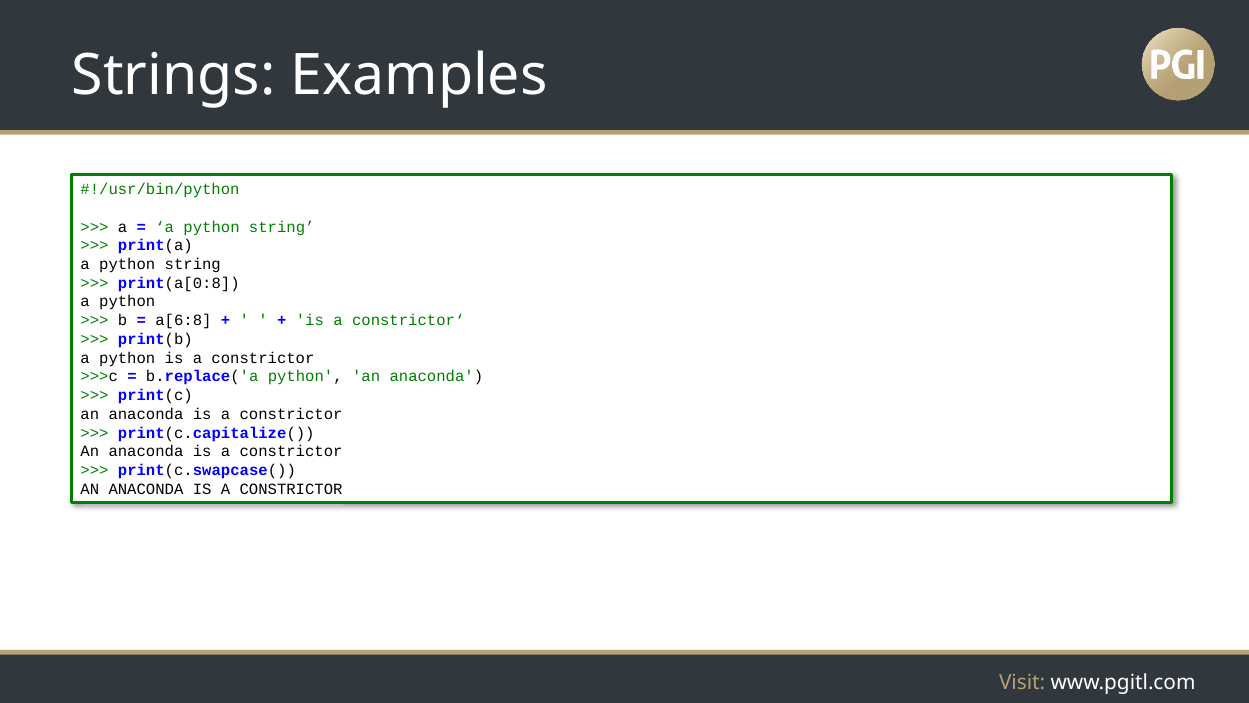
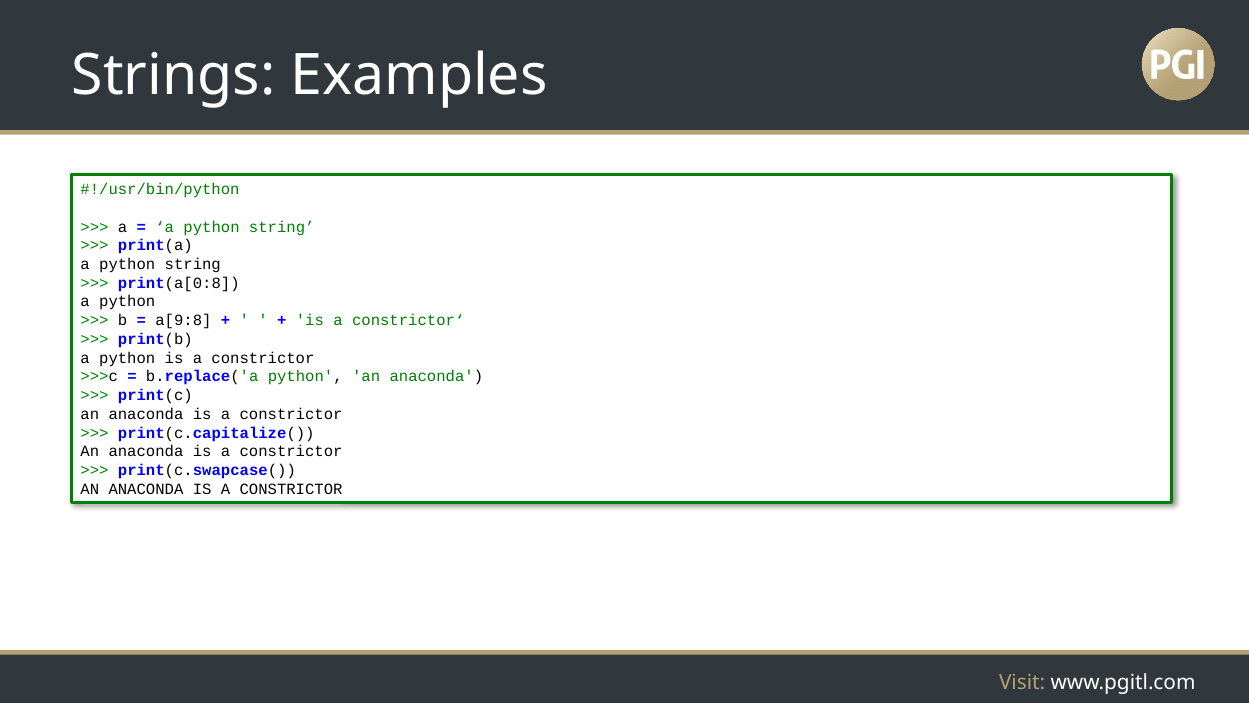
a[6:8: a[6:8 -> a[9:8 (183, 320)
